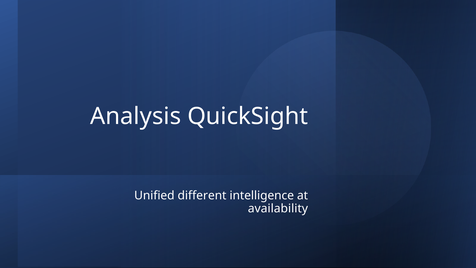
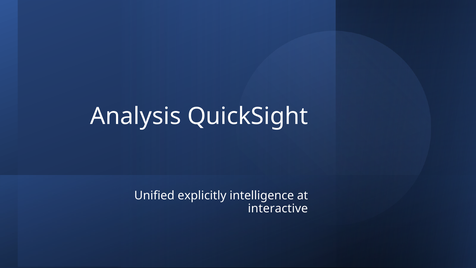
different: different -> explicitly (202, 195)
availability: availability -> interactive (278, 208)
